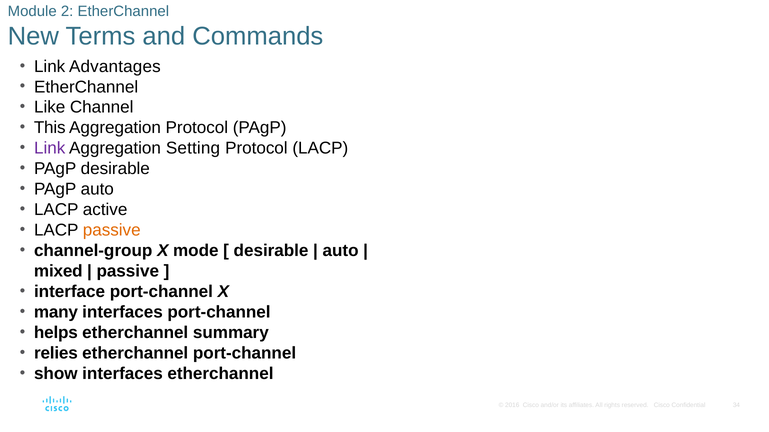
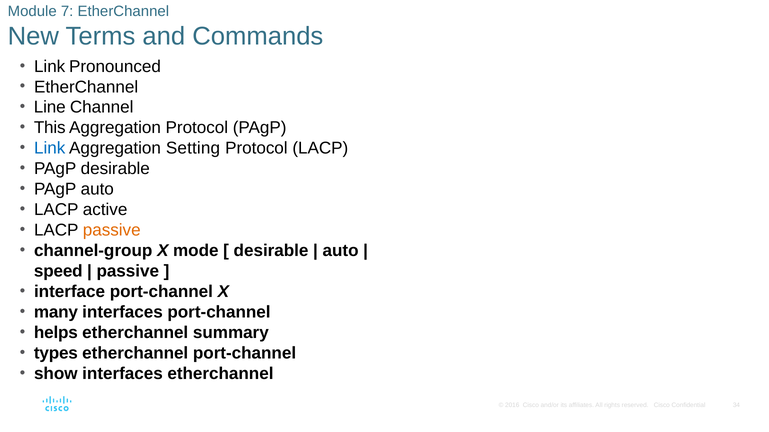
2: 2 -> 7 (67, 11)
Advantages: Advantages -> Pronounced (115, 67)
Like: Like -> Line (50, 108)
Link colour: purple -> blue (50, 148)
mixed: mixed -> speed (58, 271)
relies: relies -> types (56, 353)
